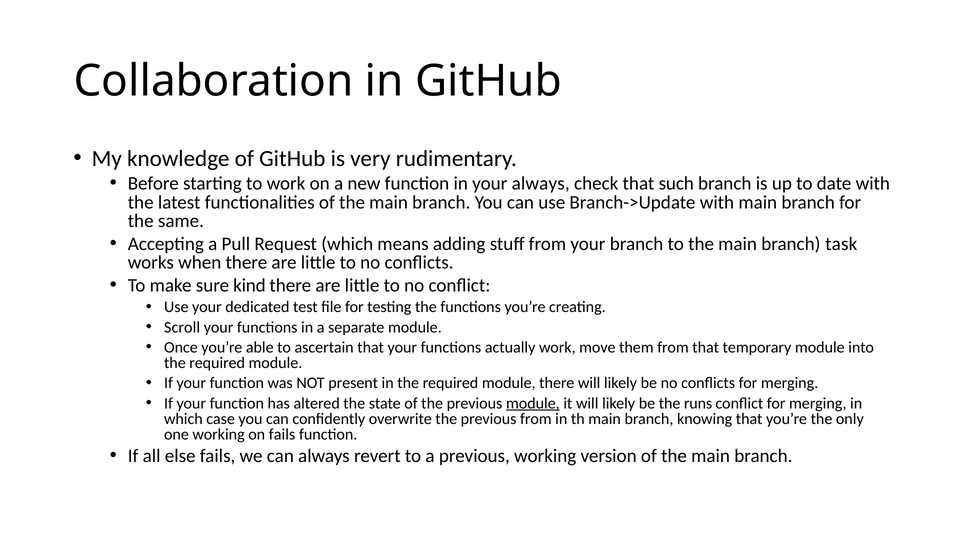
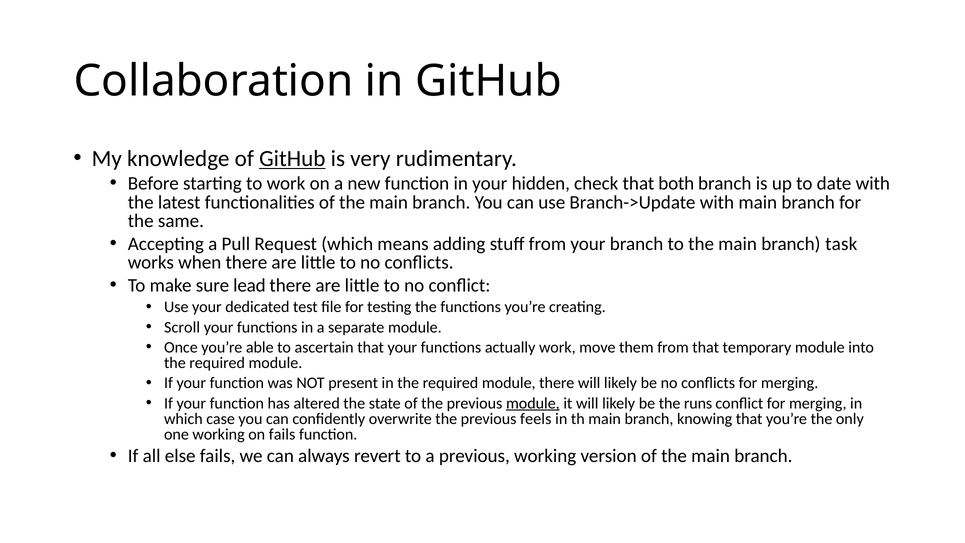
GitHub underline: none -> present (292, 158)
your always: always -> hidden (541, 184)
such: such -> both (676, 184)
kind: kind -> lead (249, 285)
previous from: from -> feels (536, 419)
